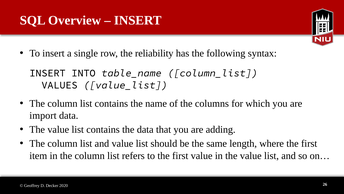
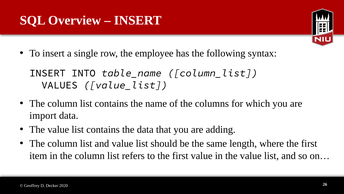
reliability: reliability -> employee (154, 53)
